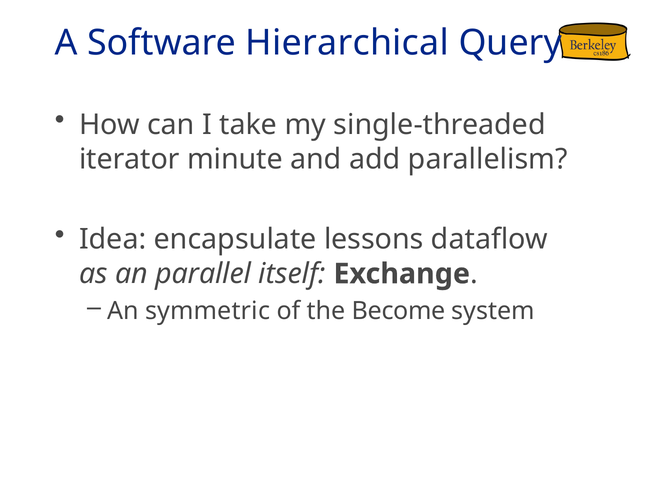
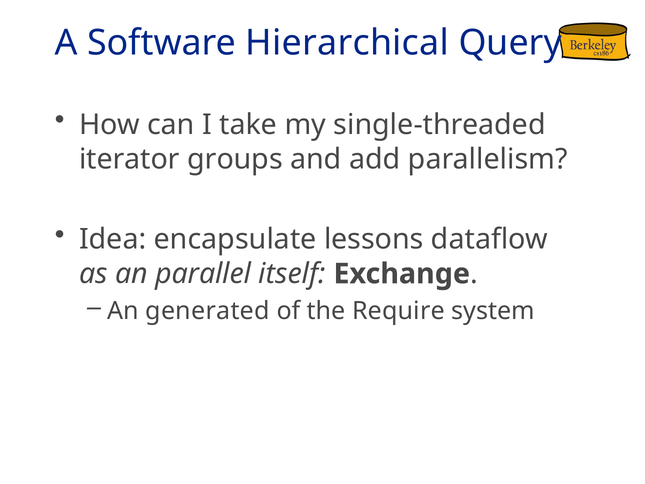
minute: minute -> groups (235, 159)
symmetric: symmetric -> generated (208, 311)
Become: Become -> Require (398, 311)
